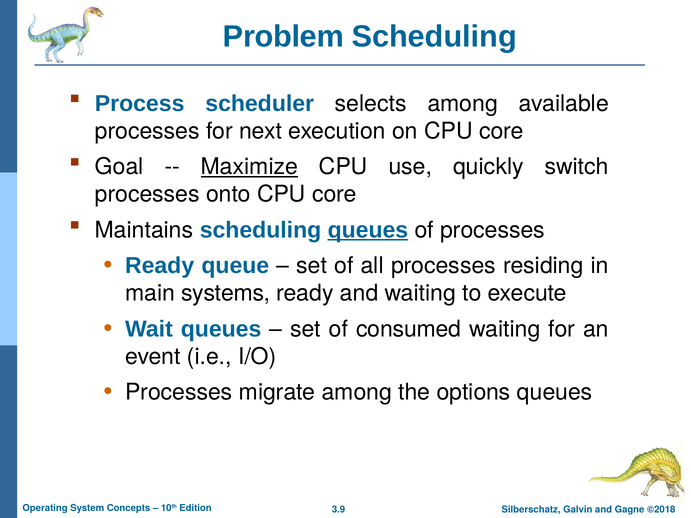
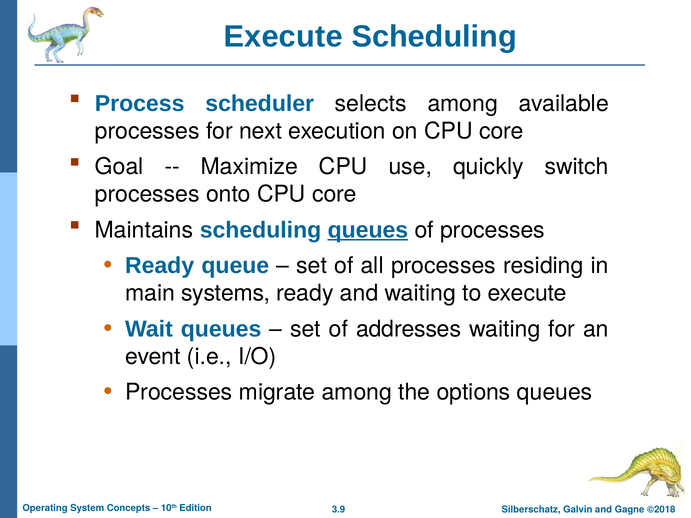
Problem: Problem -> Execute (283, 37)
Maximize underline: present -> none (249, 167)
consumed: consumed -> addresses (409, 329)
